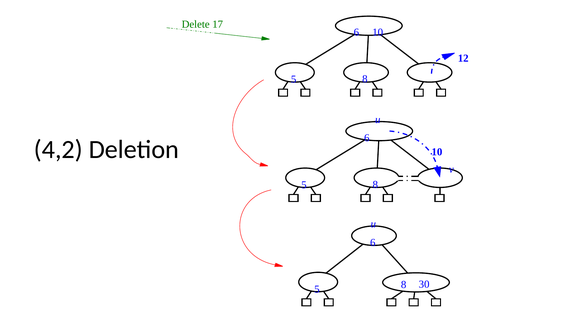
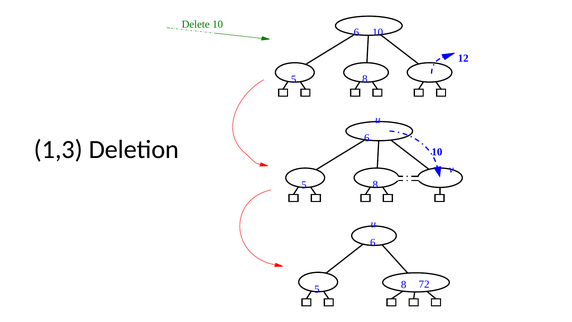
Delete 17: 17 -> 10 (218, 24)
4,2: 4,2 -> 1,3 (58, 149)
30: 30 -> 72 (424, 284)
